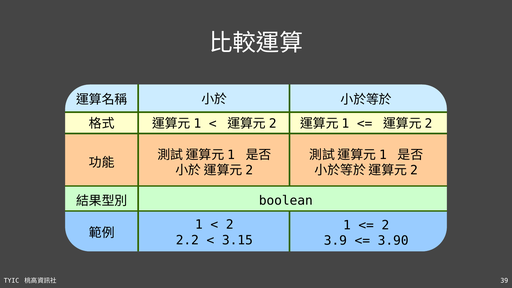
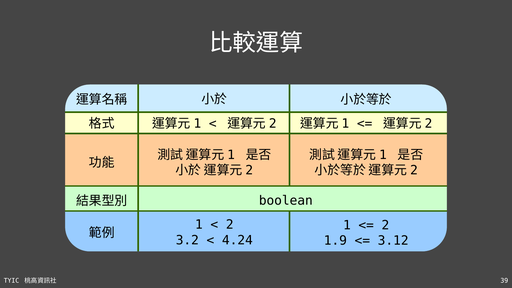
2.2: 2.2 -> 3.2 (187, 240)
3.15: 3.15 -> 4.24 (237, 240)
3.9: 3.9 -> 1.9 (335, 241)
3.90: 3.90 -> 3.12 (393, 241)
